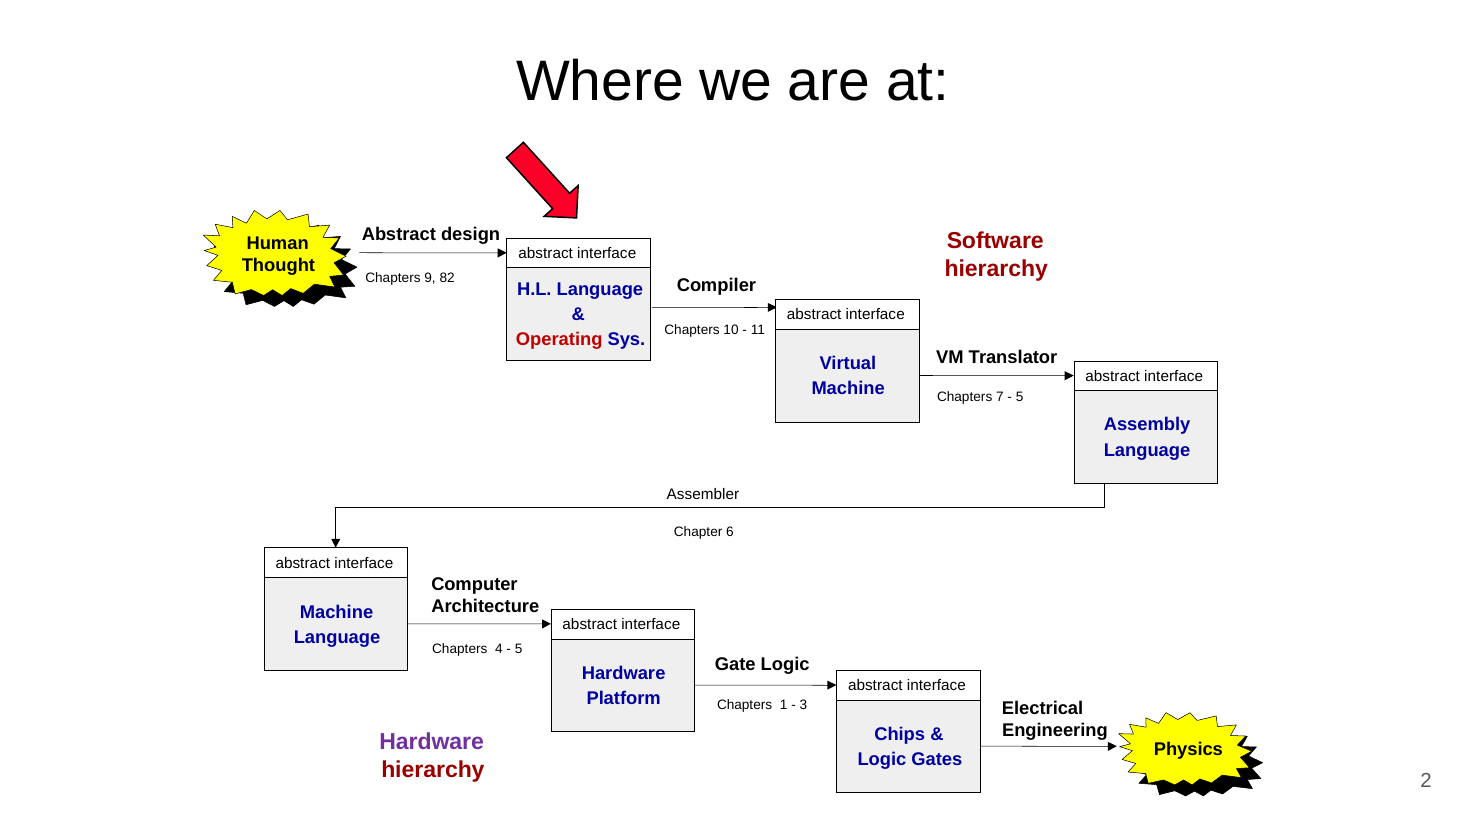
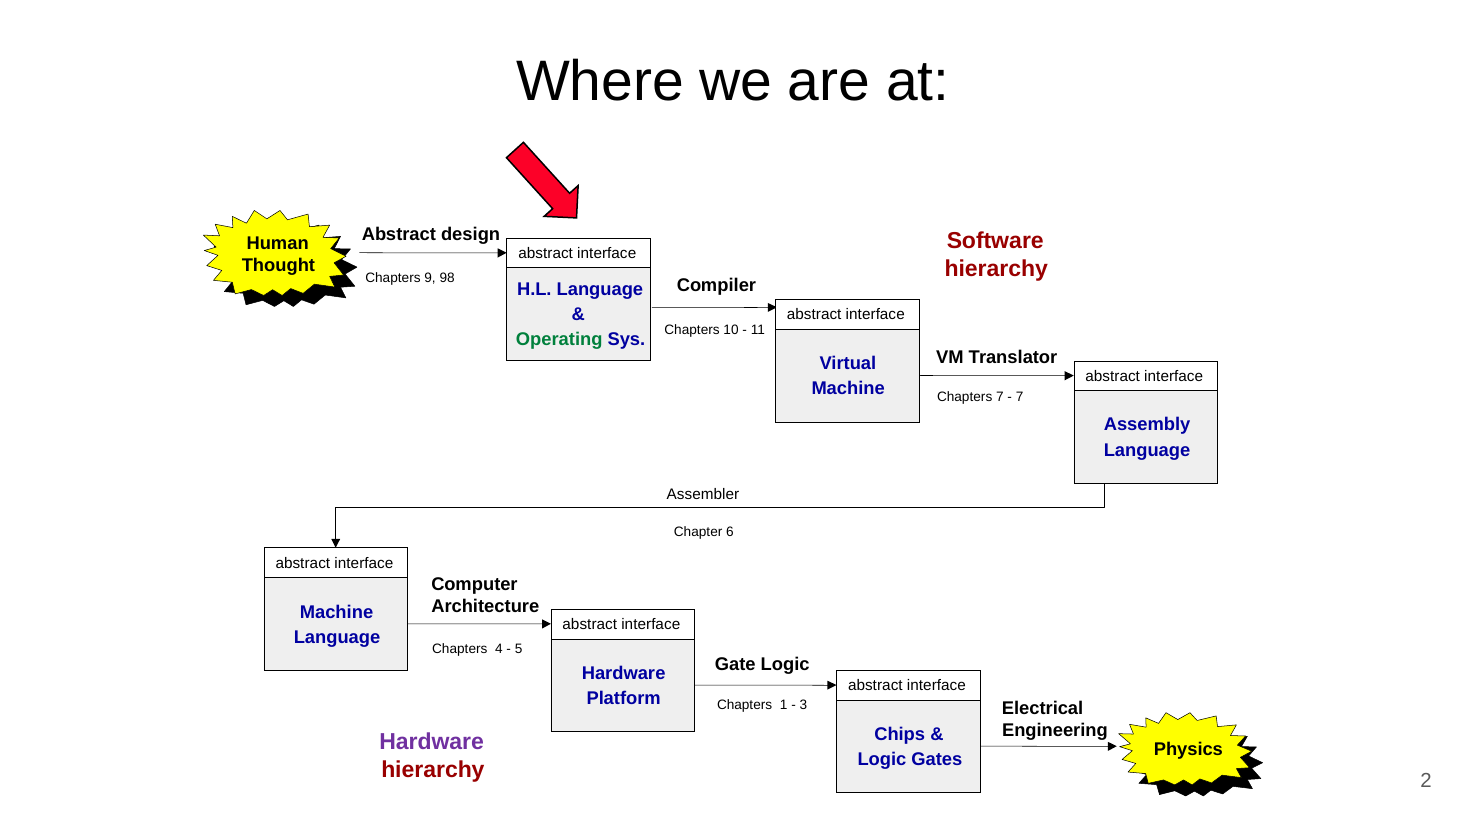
82: 82 -> 98 (447, 278)
Operating colour: red -> green (559, 340)
5: 5 -> 7 (1020, 397)
